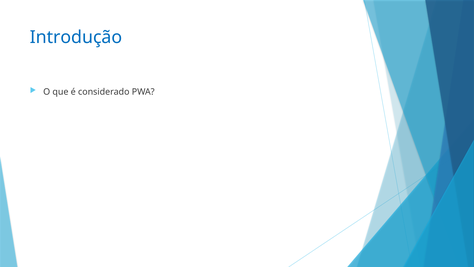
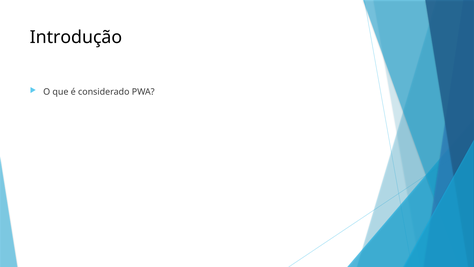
Introdução colour: blue -> black (76, 37)
